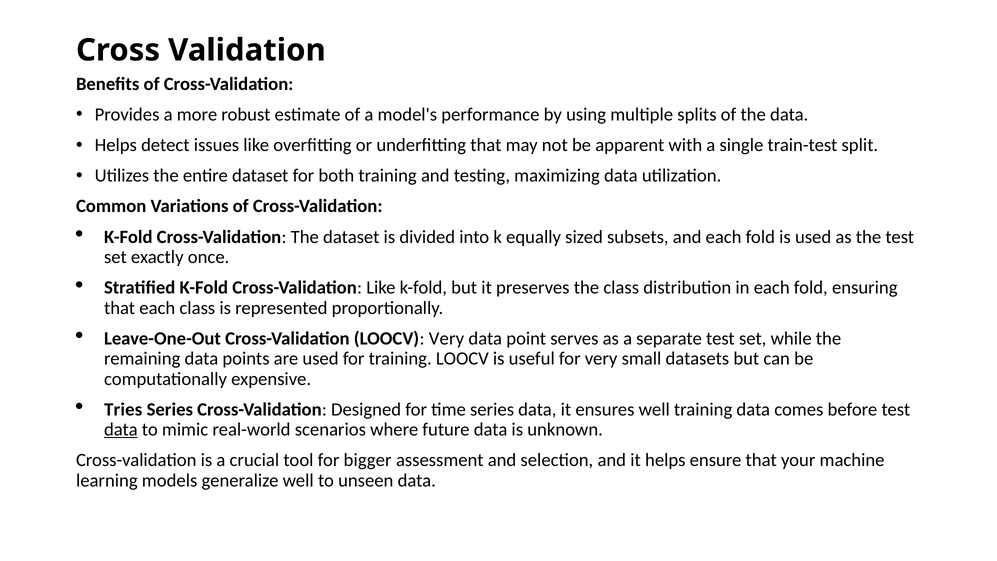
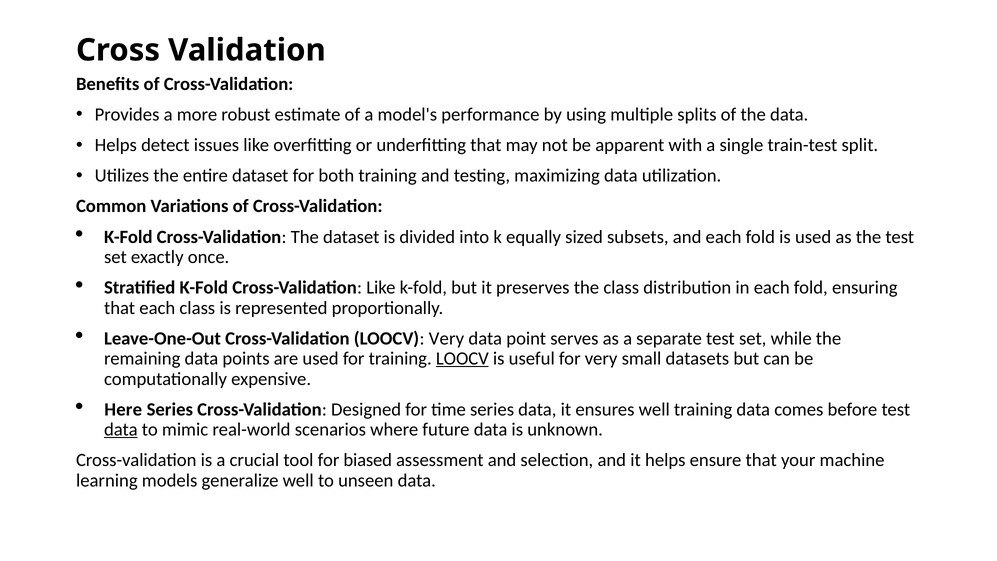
LOOCV underline: none -> present (462, 359)
Tries: Tries -> Here (123, 409)
bigger: bigger -> biased (368, 460)
